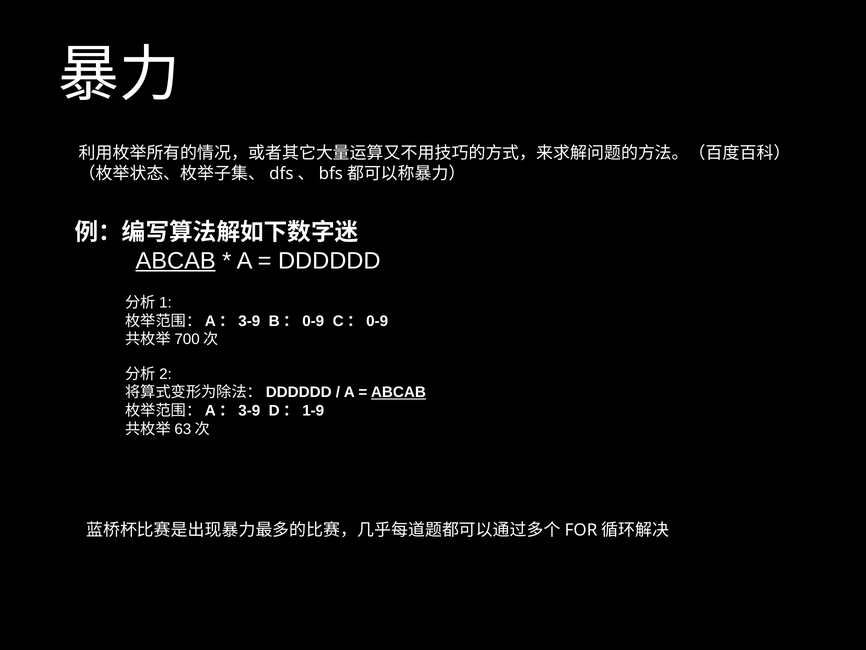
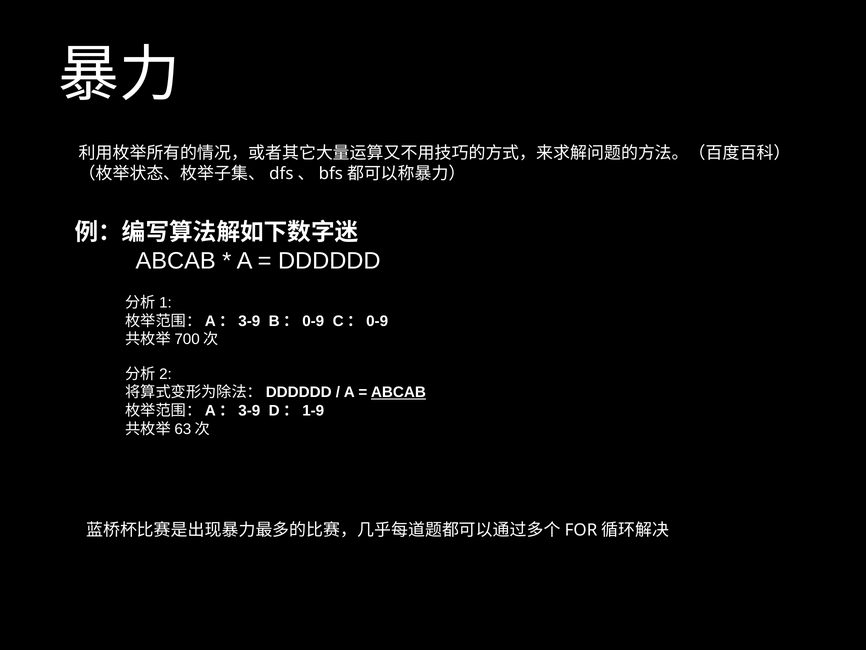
ABCAB underline: present -> none (176, 261)
